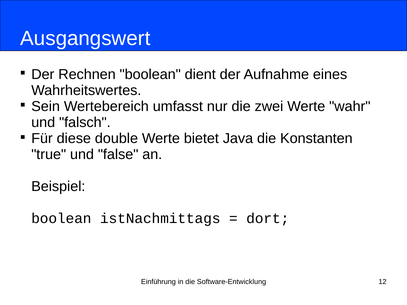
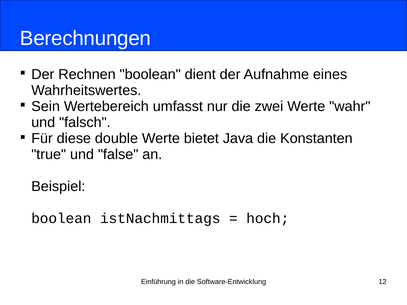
Ausgangswert: Ausgangswert -> Berechnungen (85, 38)
dort: dort -> hoch (268, 219)
